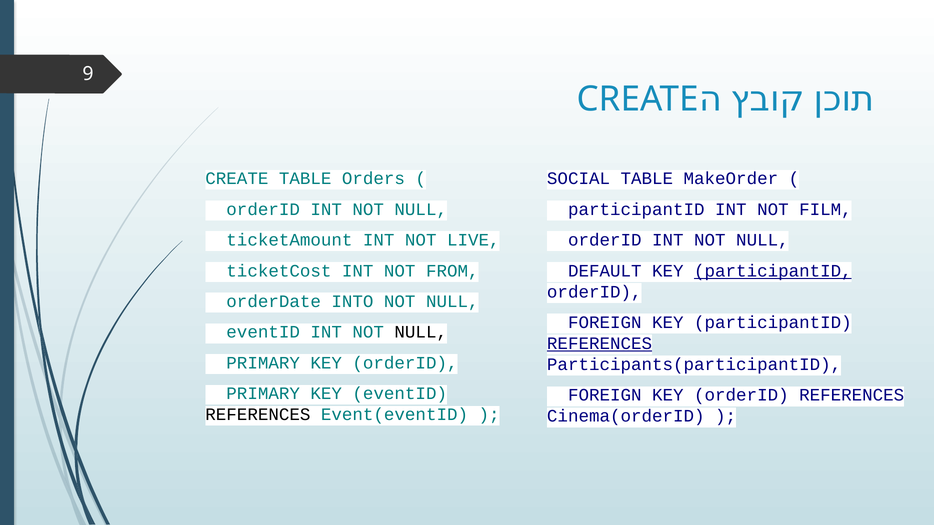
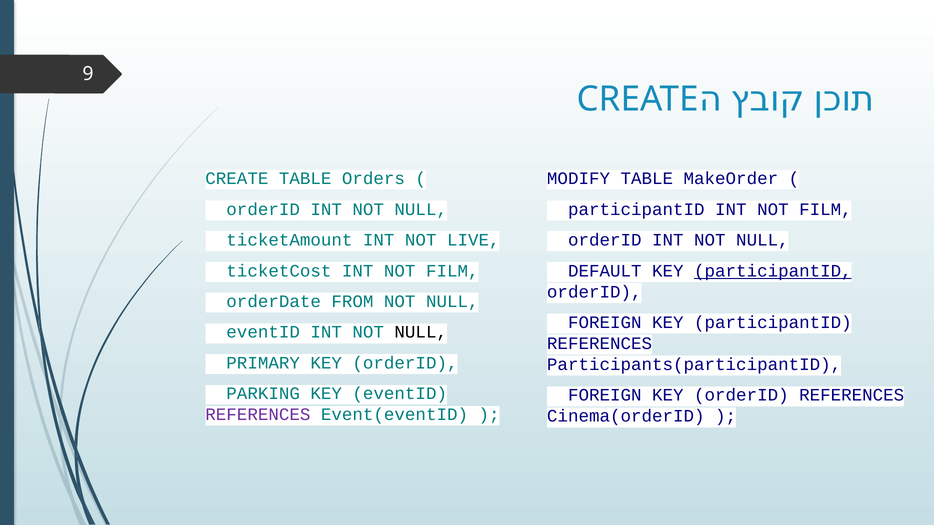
SOCIAL: SOCIAL -> MODIFY (579, 179)
ticketCost INT NOT FROM: FROM -> FILM (452, 271)
INTO: INTO -> FROM (352, 302)
REFERENCES underline: present -> none (600, 344)
PRIMARY: PRIMARY -> PARKING (263, 394)
REFERENCES colour: black -> purple (258, 415)
